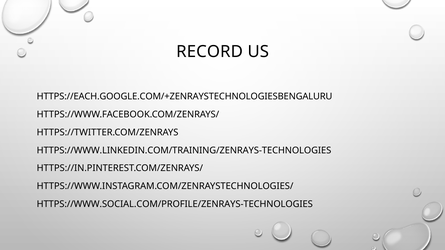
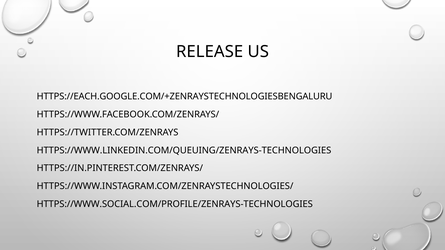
RECORD: RECORD -> RELEASE (210, 52)
HTTPS://WWW.LINKEDIN.COM/TRAINING/ZENRAYS-TECHNOLOGIES: HTTPS://WWW.LINKEDIN.COM/TRAINING/ZENRAYS-TECHNOLOGIES -> HTTPS://WWW.LINKEDIN.COM/QUEUING/ZENRAYS-TECHNOLOGIES (184, 150)
